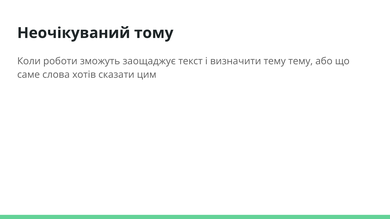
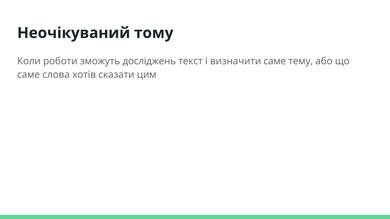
заощаджує: заощаджує -> досліджень (149, 61)
визначити тему: тему -> саме (275, 61)
